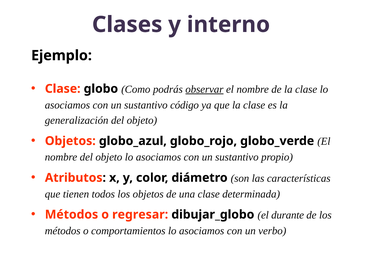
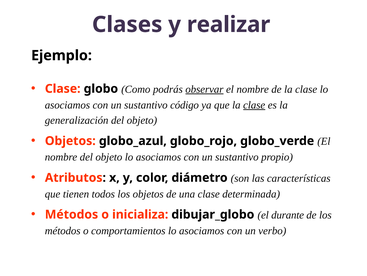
interno: interno -> realizar (229, 25)
clase underline: none -> present (254, 105)
regresar: regresar -> inicializa (140, 214)
